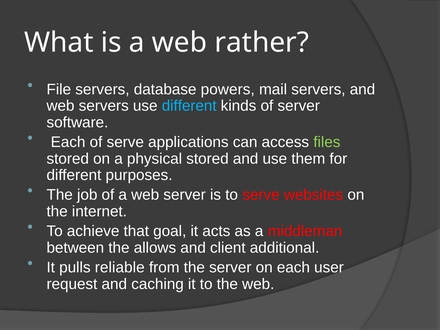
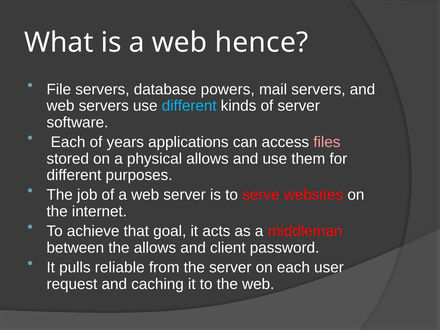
rather: rather -> hence (262, 43)
of serve: serve -> years (125, 142)
files colour: light green -> pink (327, 142)
physical stored: stored -> allows (207, 159)
additional: additional -> password (285, 248)
